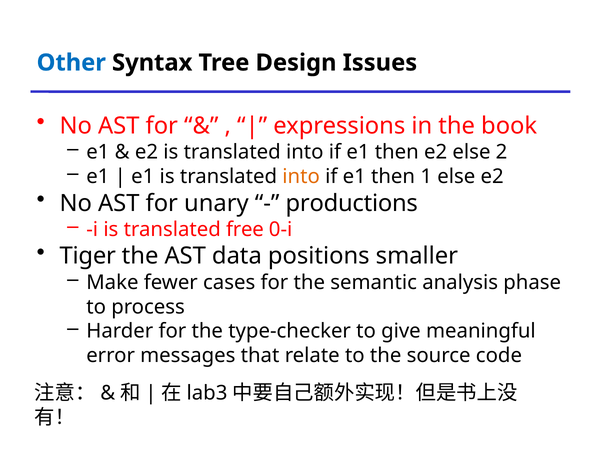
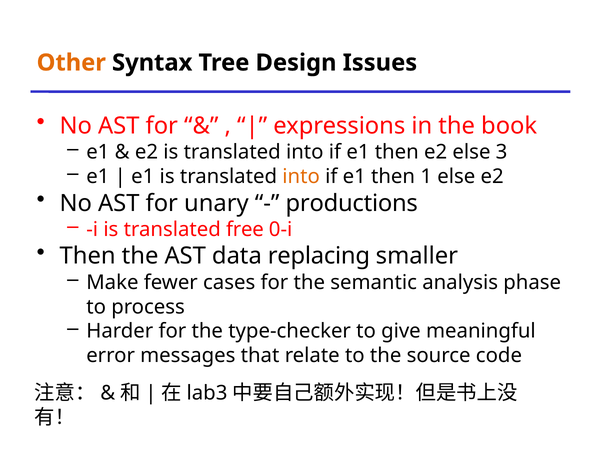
Other colour: blue -> orange (71, 63)
2: 2 -> 3 (502, 152)
Tiger: Tiger -> Then (88, 256)
positions: positions -> replacing (319, 256)
